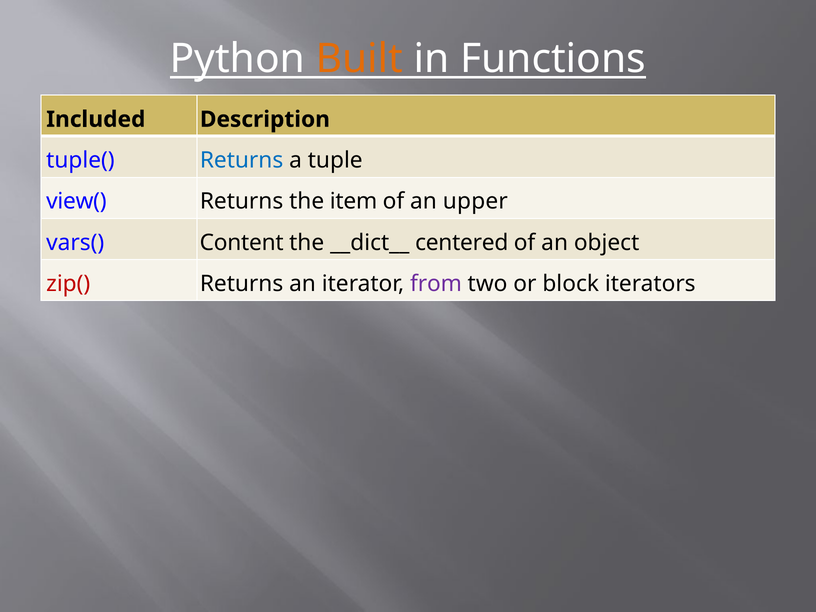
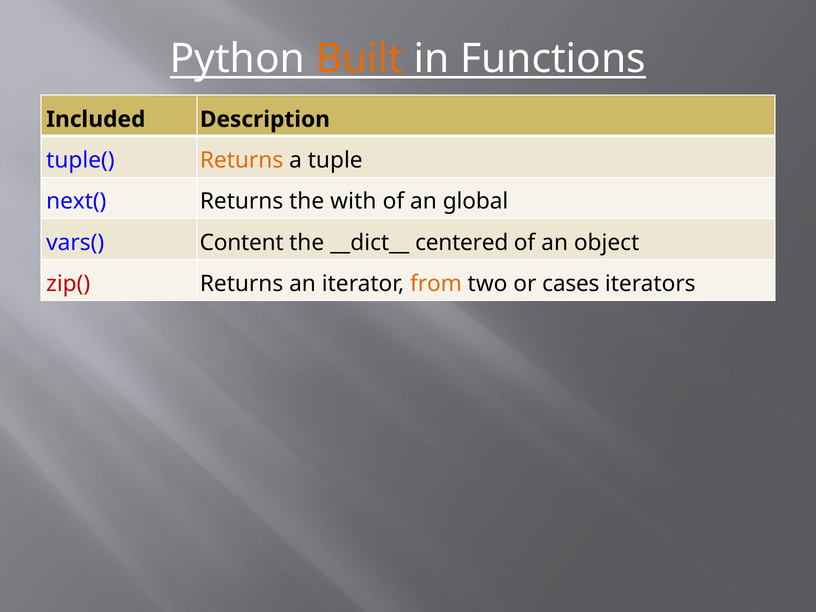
Returns colour: blue -> orange (242, 160)
view(: view( -> next( (76, 201)
item: item -> with (353, 201)
upper: upper -> global (476, 201)
from colour: purple -> orange (436, 284)
block: block -> cases (571, 284)
